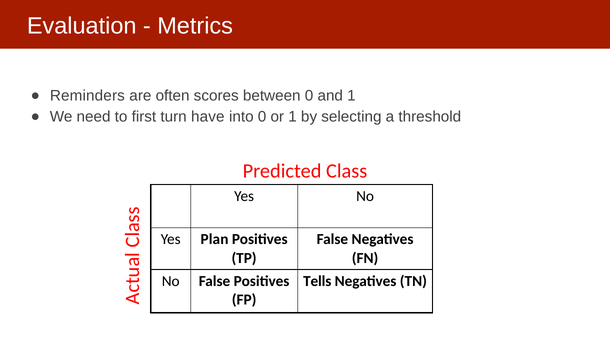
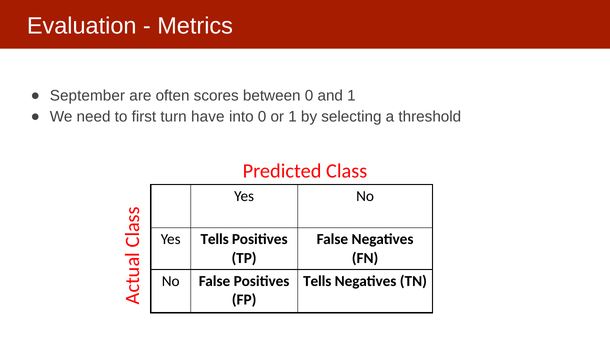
Reminders: Reminders -> September (87, 96)
Yes Plan: Plan -> Tells (215, 240)
